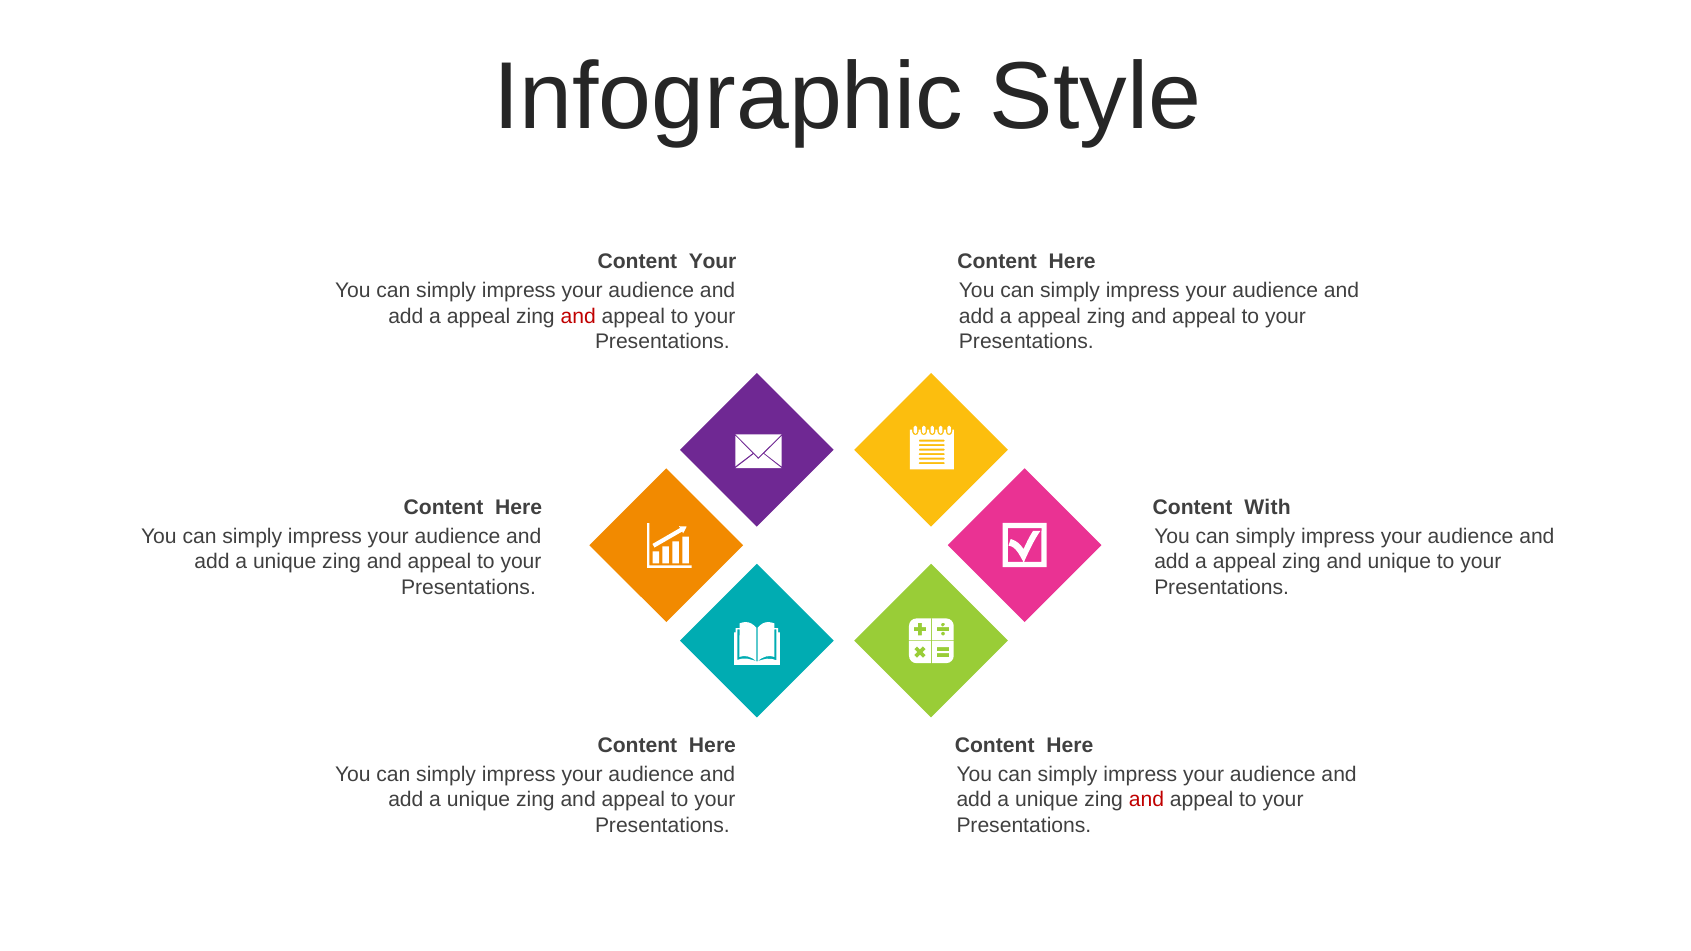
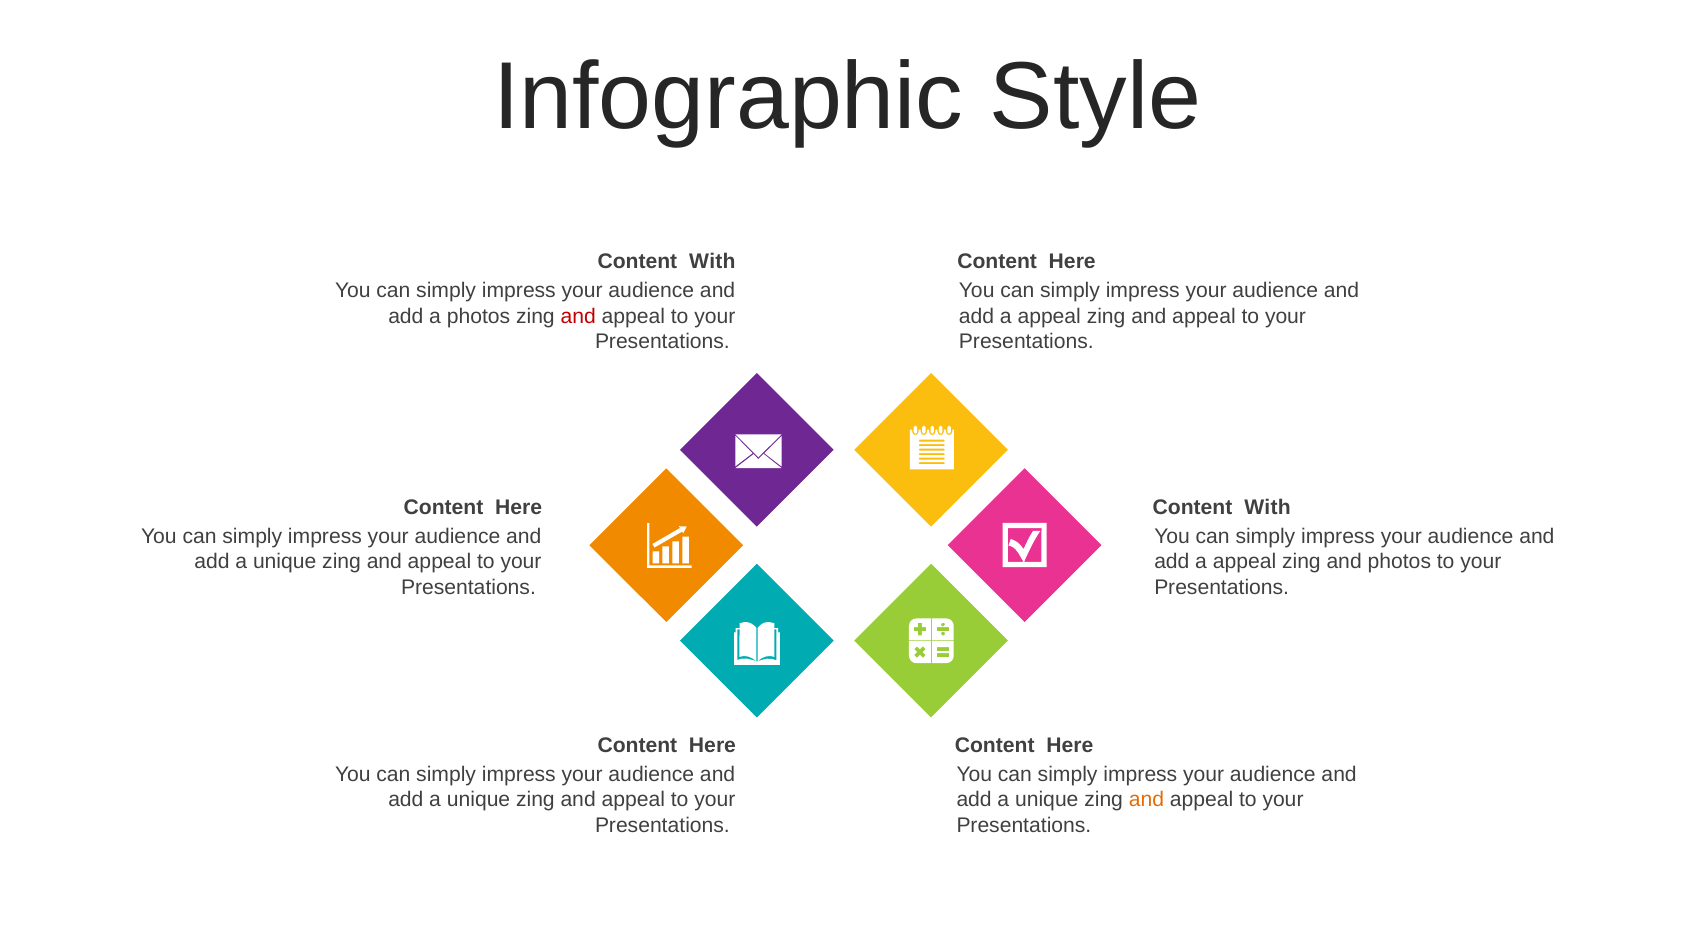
Your: Your -> With (712, 262)
appeal: appeal -> photos (479, 316)
and unique: unique -> photos (1399, 562)
and colour: red -> orange (1146, 800)
